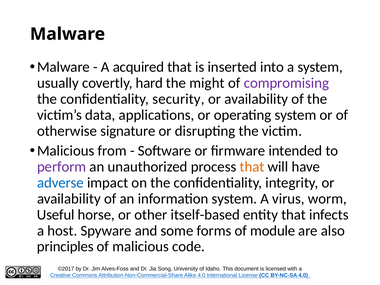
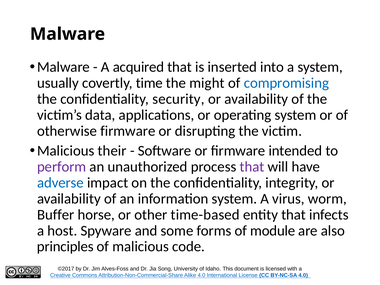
hard: hard -> time (149, 83)
compromising colour: purple -> blue (286, 83)
otherwise signature: signature -> firmware (128, 131)
from: from -> their (112, 151)
that colour: orange -> purple (252, 167)
Useful: Useful -> Buffer (56, 215)
itself-based: itself-based -> time-based (205, 215)
